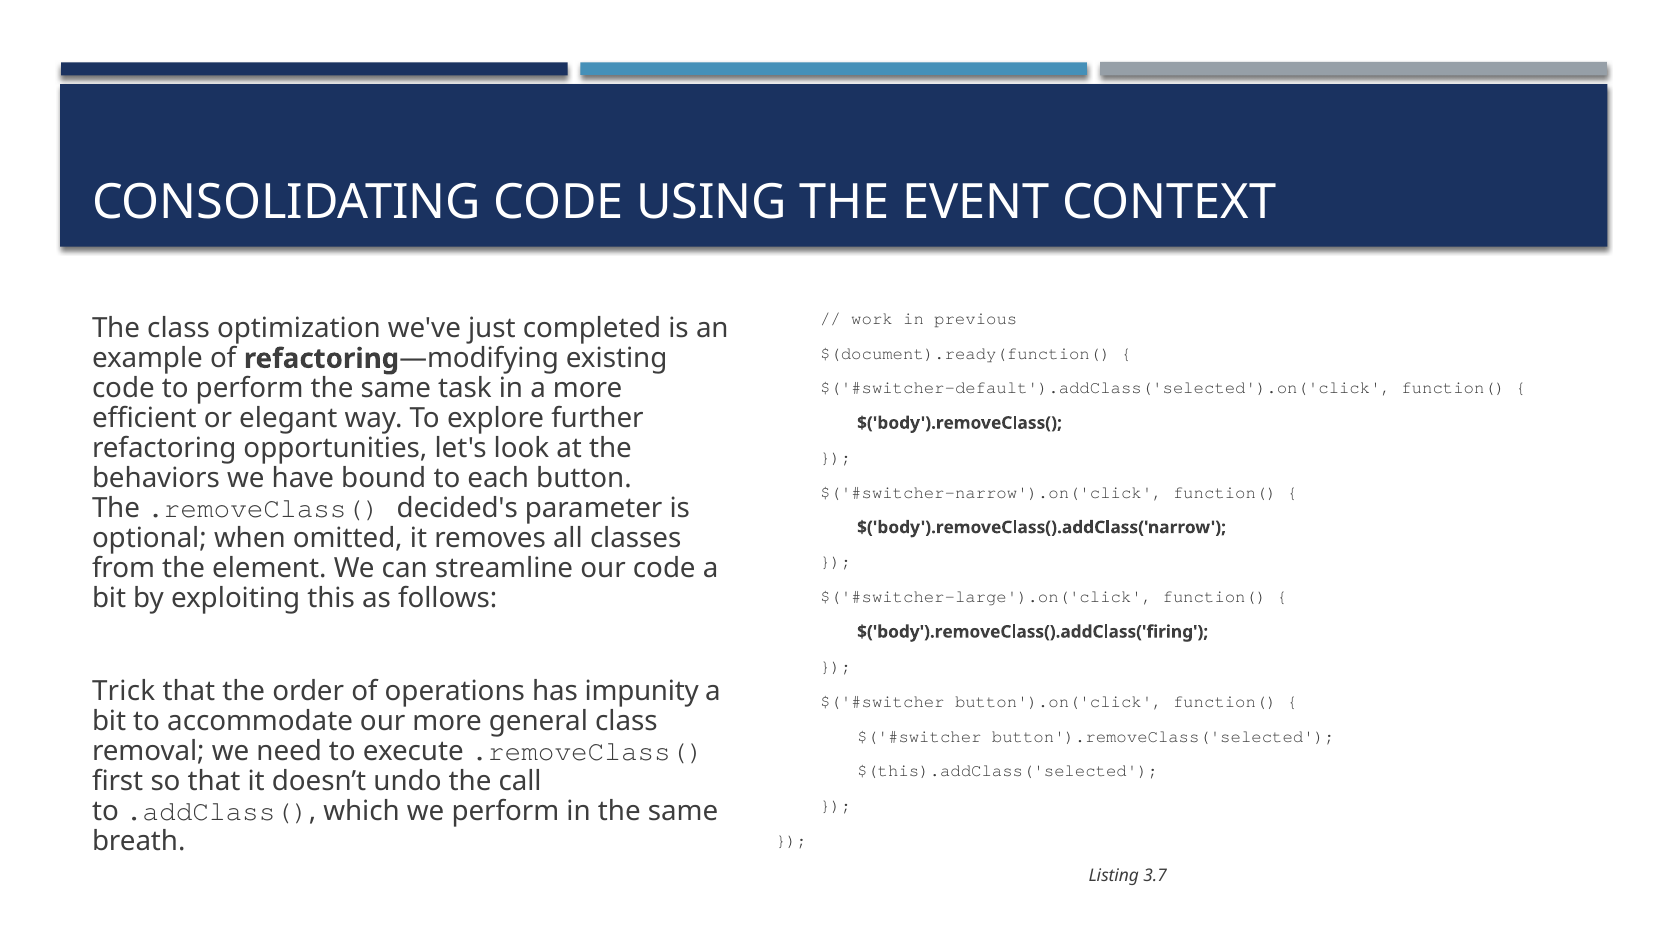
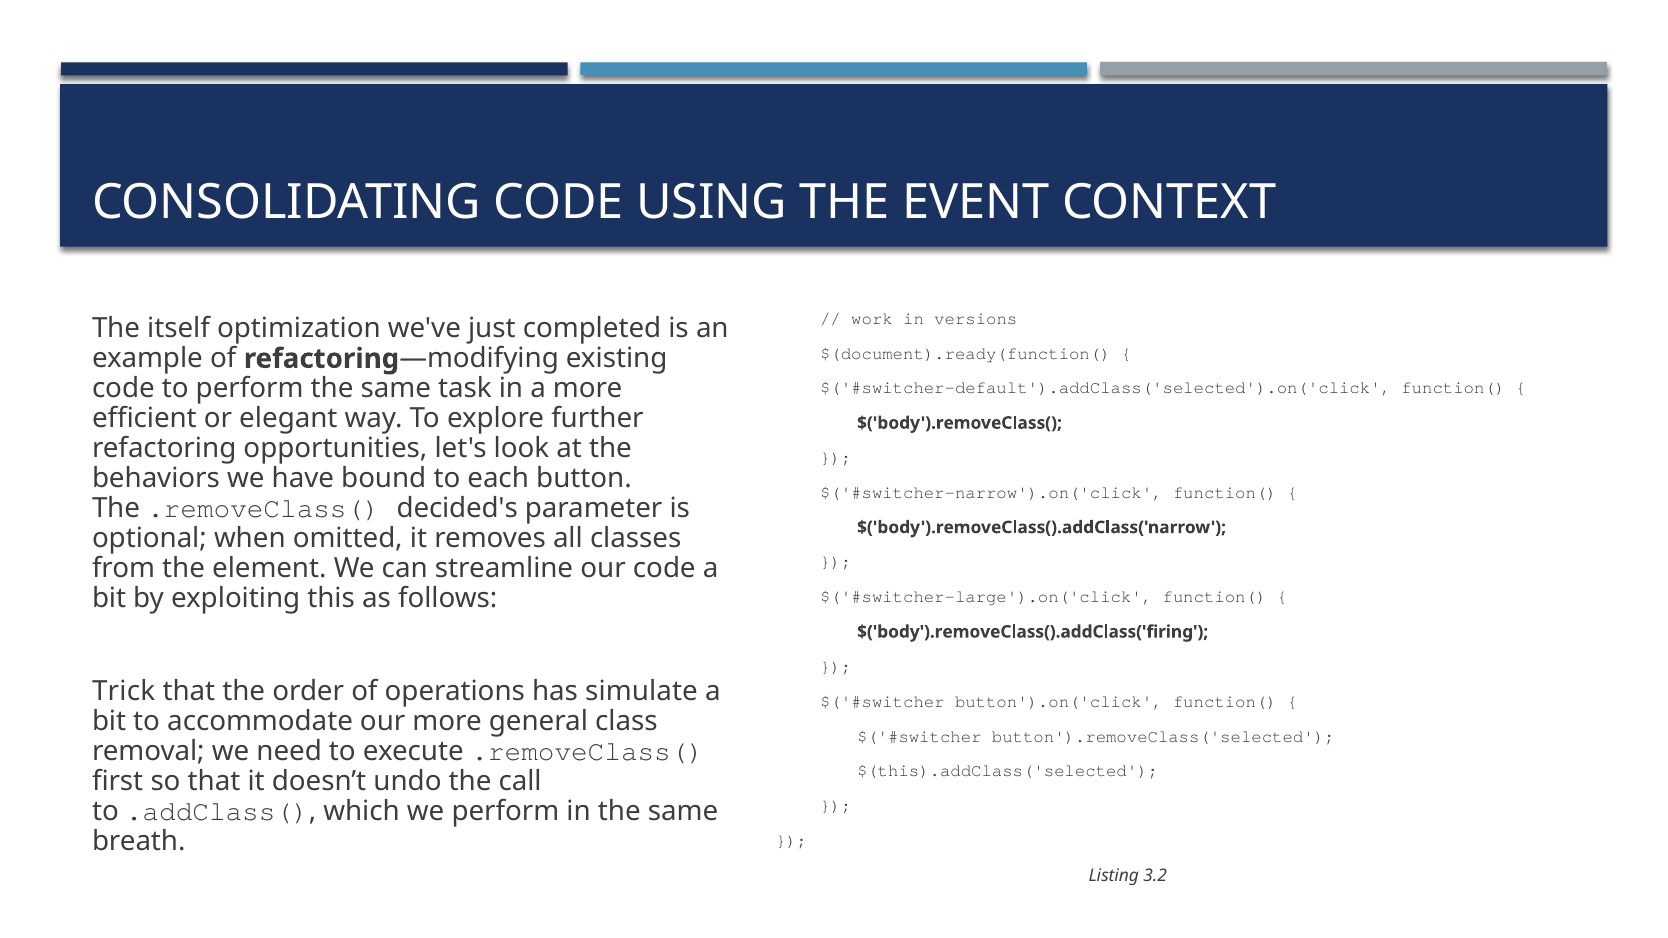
previous: previous -> versions (976, 319)
The class: class -> itself (179, 329)
impunity: impunity -> simulate (641, 692)
3.7: 3.7 -> 3.2 (1155, 876)
